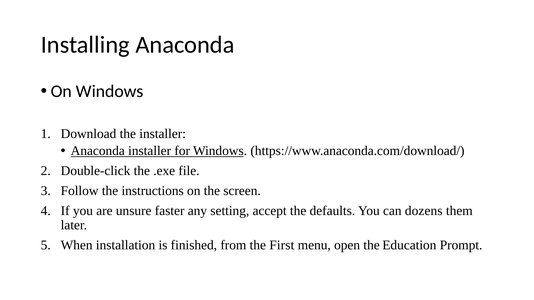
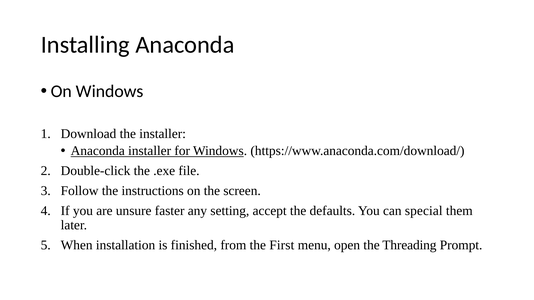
dozens: dozens -> special (424, 211)
Education: Education -> Threading (409, 245)
